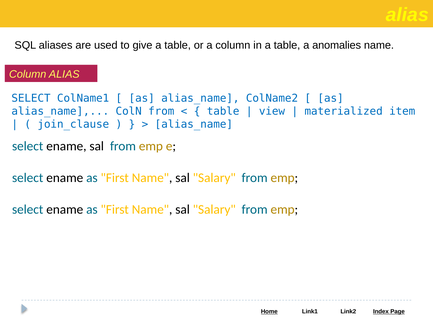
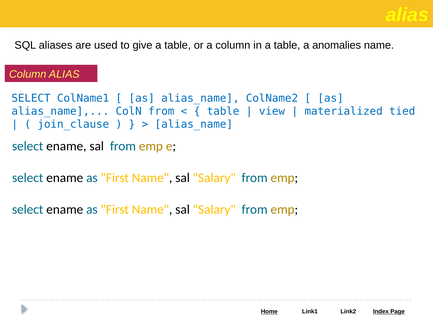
item: item -> tied (402, 112)
